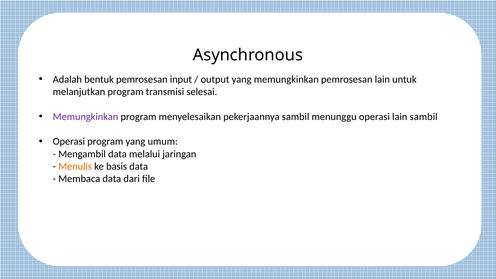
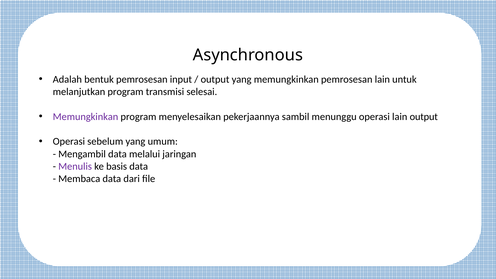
lain sambil: sambil -> output (424, 117)
Operasi program: program -> sebelum (105, 142)
Menulis colour: orange -> purple (75, 166)
